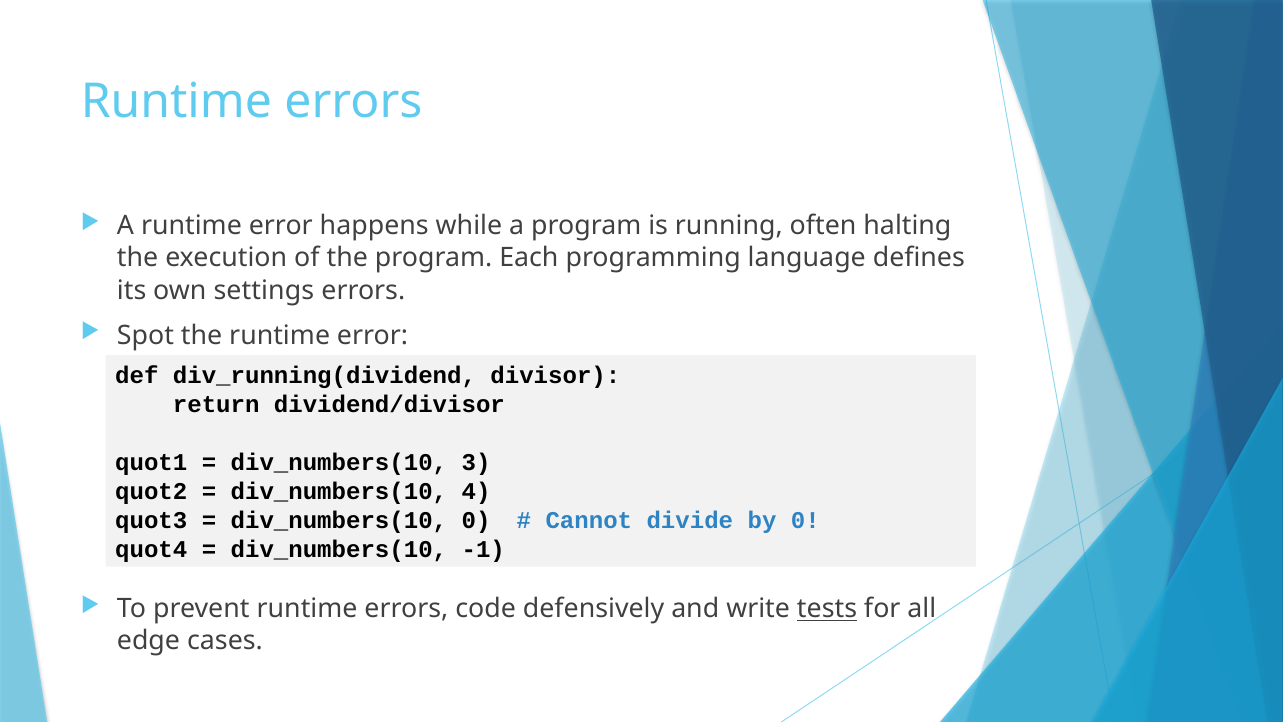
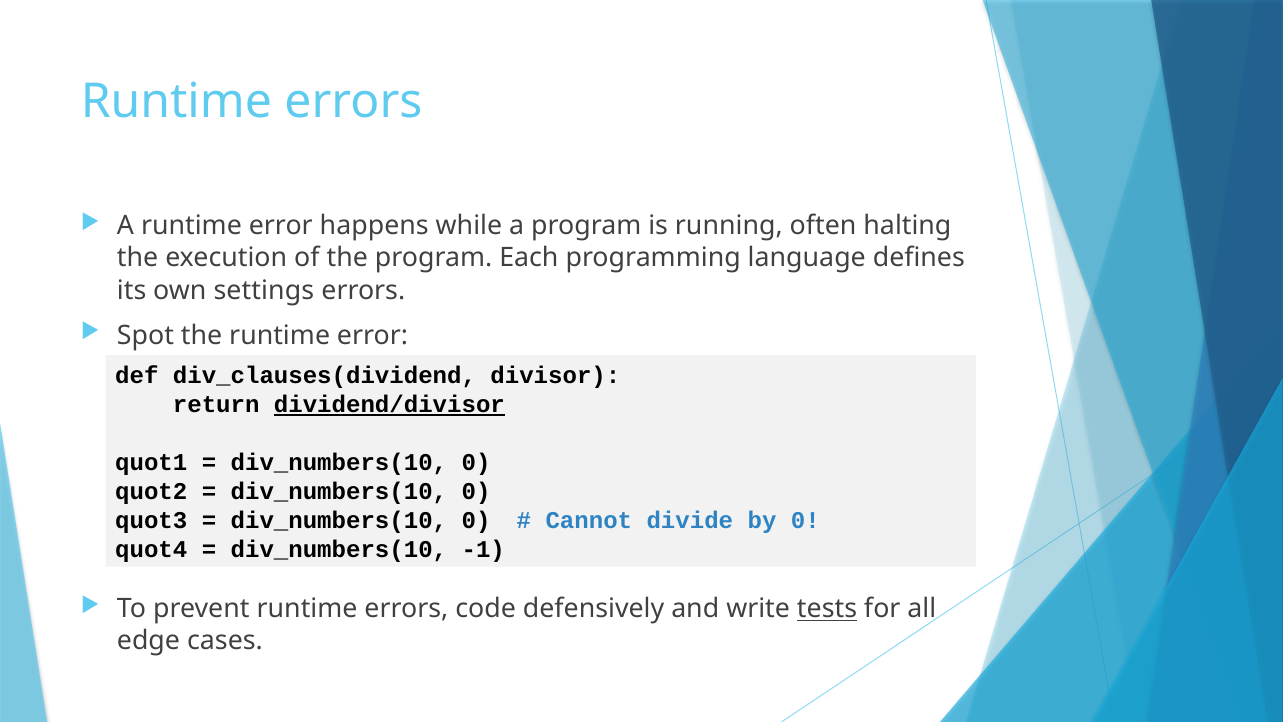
div_running(dividend: div_running(dividend -> div_clauses(dividend (324, 376)
dividend/divisor underline: none -> present (389, 405)
3: 3 -> 0 (476, 462)
4: 4 -> 0 (476, 491)
